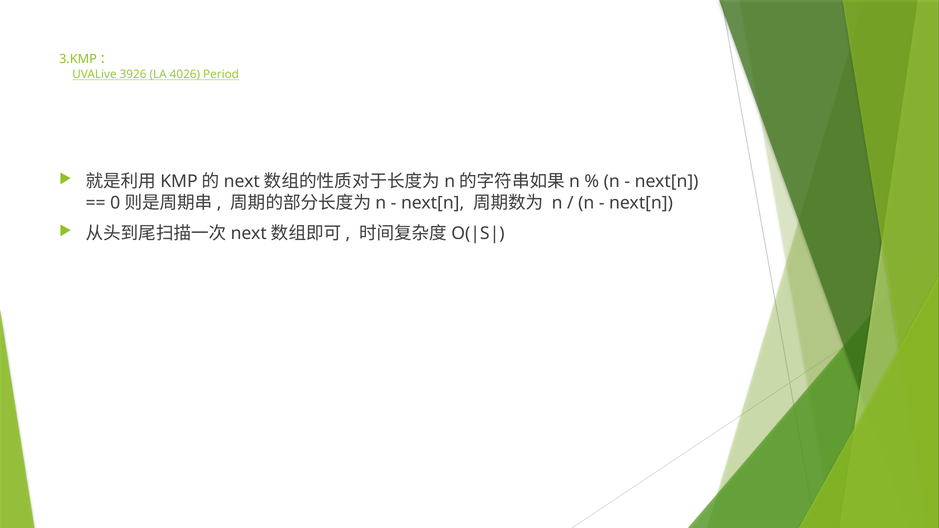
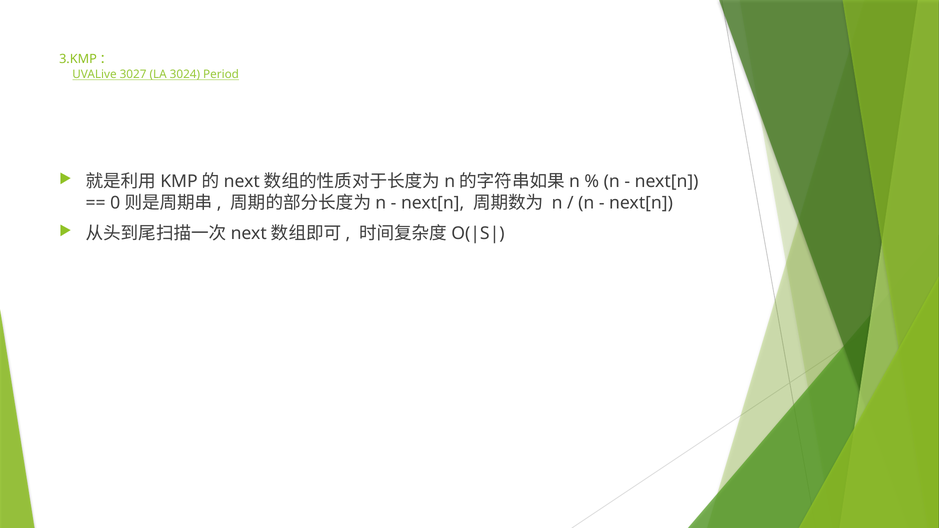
3926: 3926 -> 3027 (133, 75)
4026: 4026 -> 3024 (185, 75)
